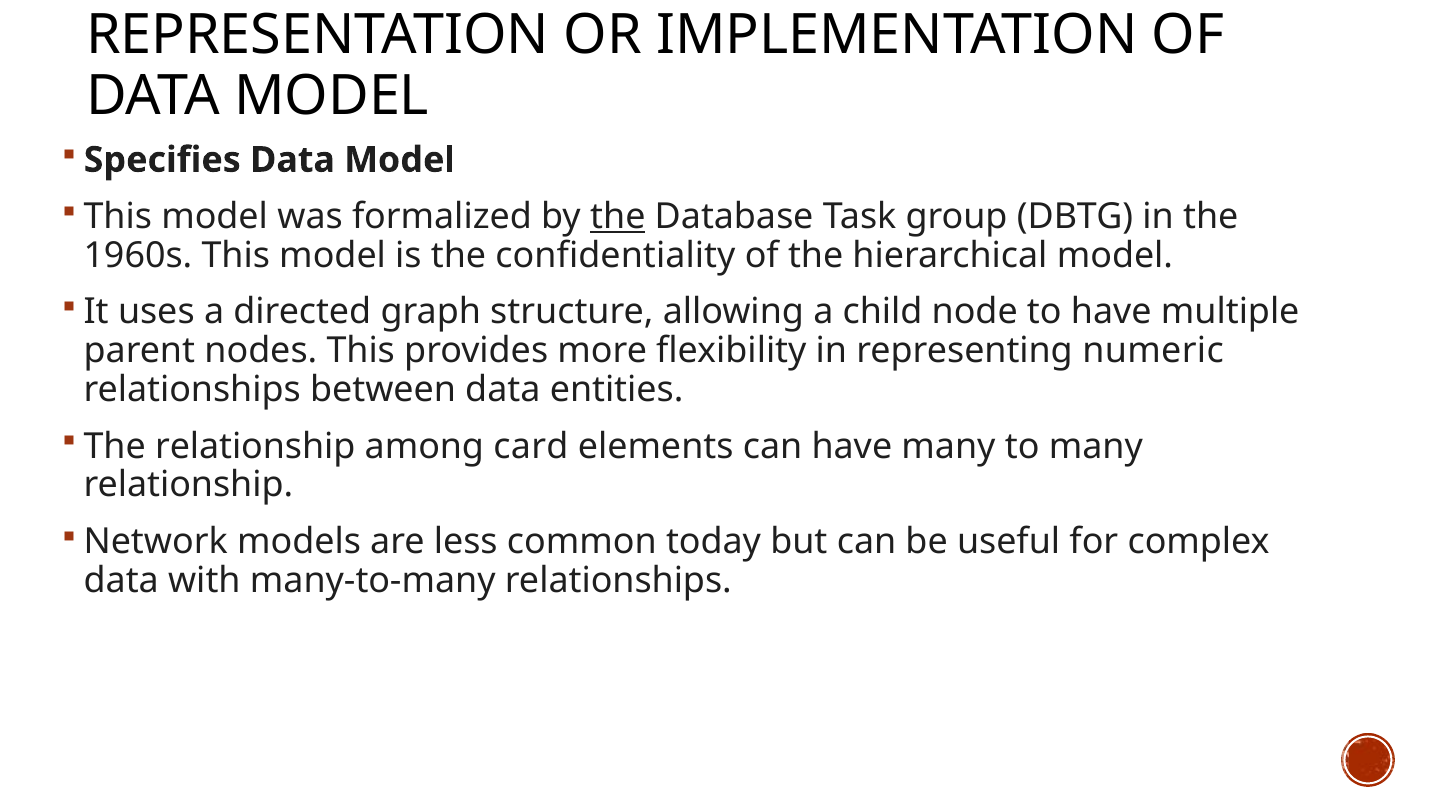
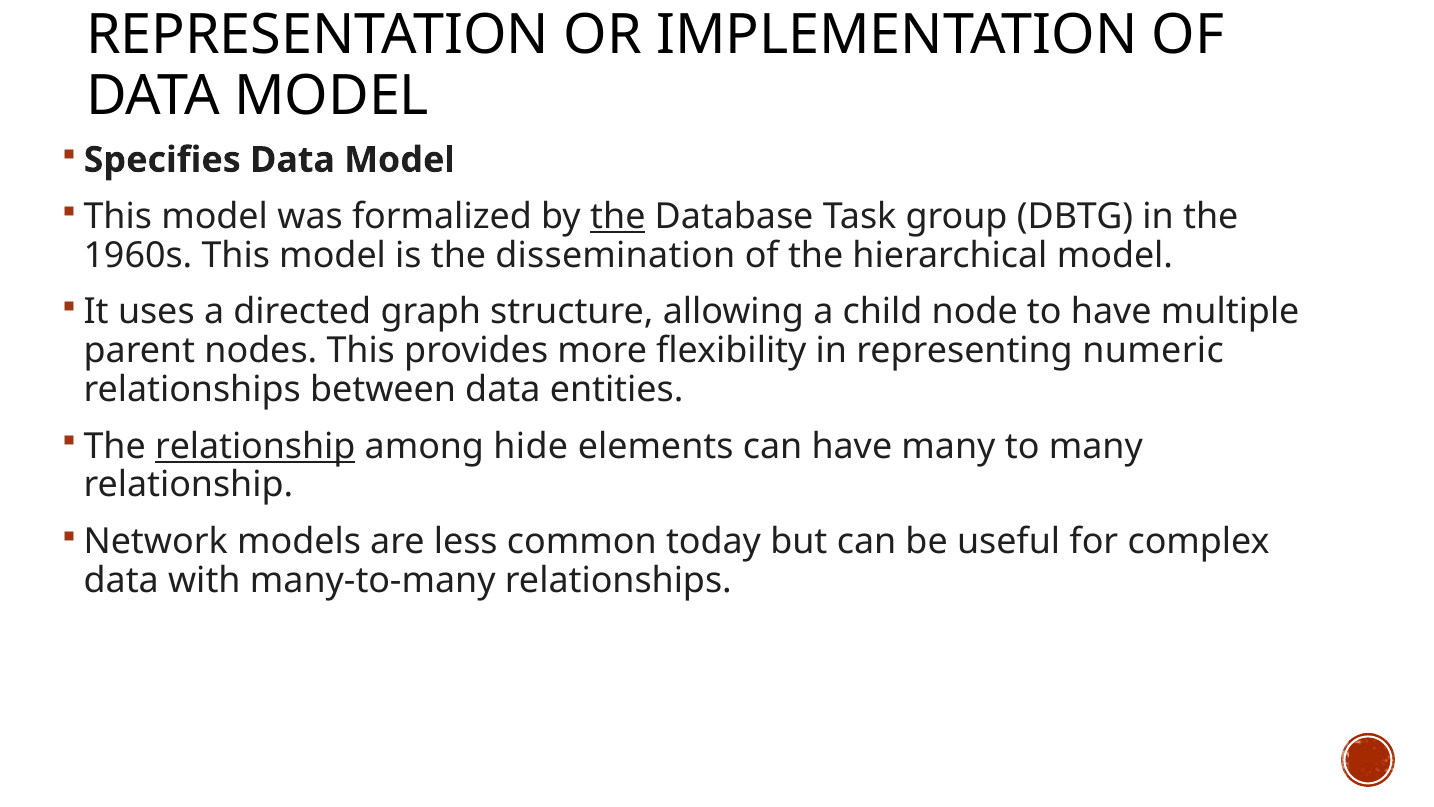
confidentiality: confidentiality -> dissemination (615, 255)
relationship underline: none -> present (255, 446)
card: card -> hide (531, 446)
